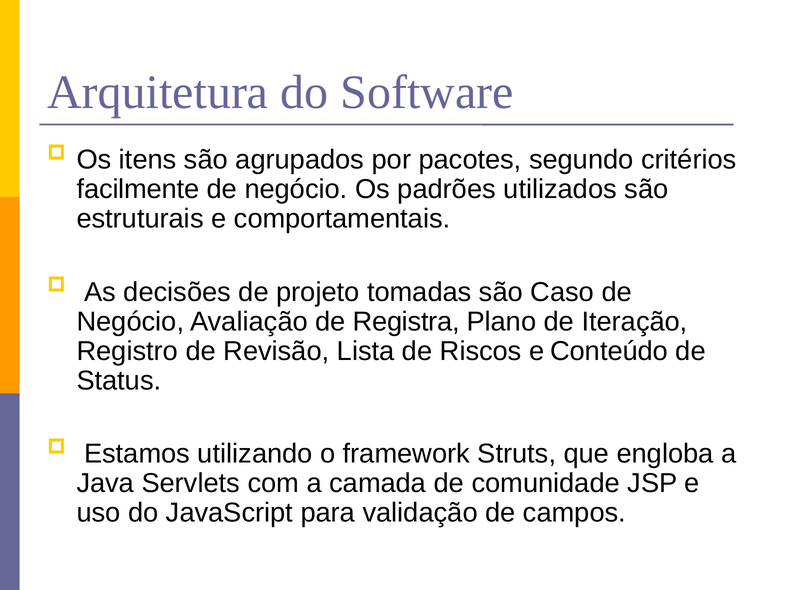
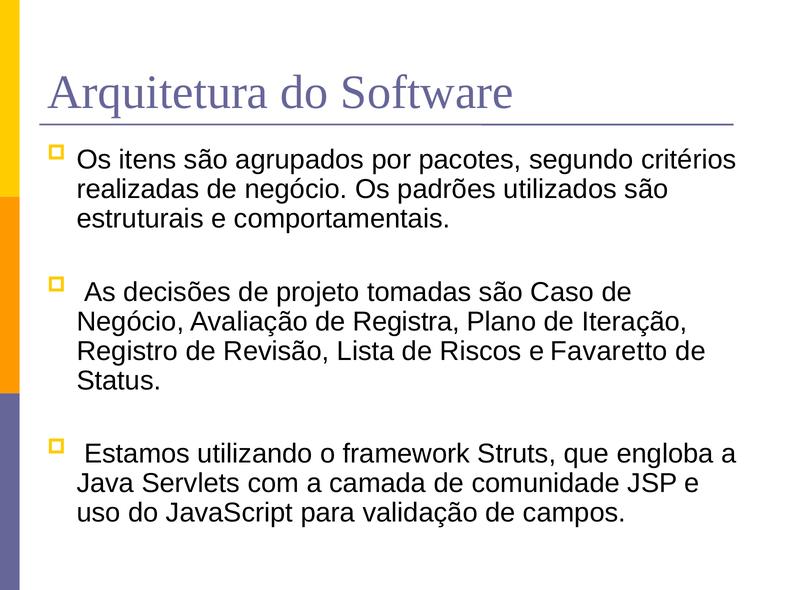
facilmente: facilmente -> realizadas (138, 189)
Conteúdo: Conteúdo -> Favaretto (609, 351)
